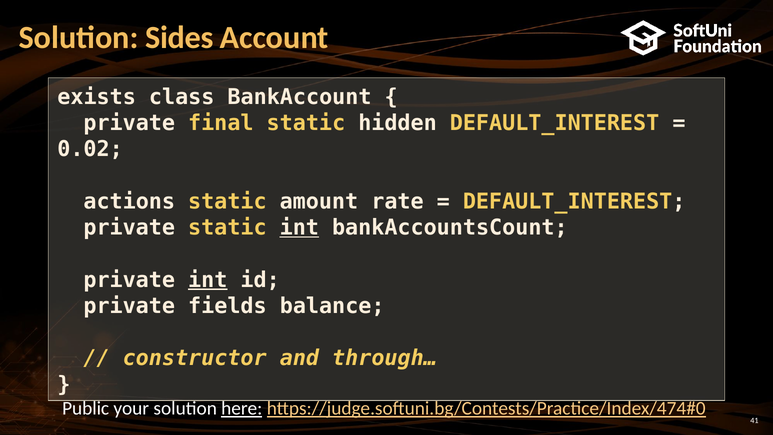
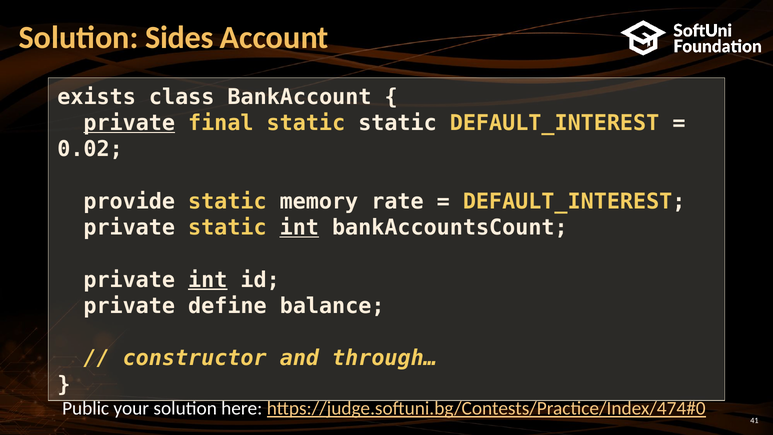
private underline: none -> present (129, 123)
static hidden: hidden -> static (398, 123)
actions: actions -> provide (129, 201)
amount: amount -> memory (319, 201)
fields: fields -> define (227, 306)
here underline: present -> none (242, 408)
